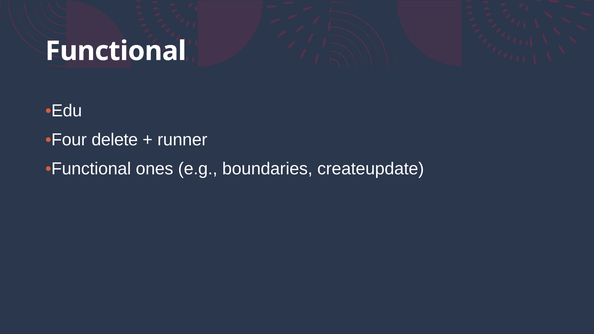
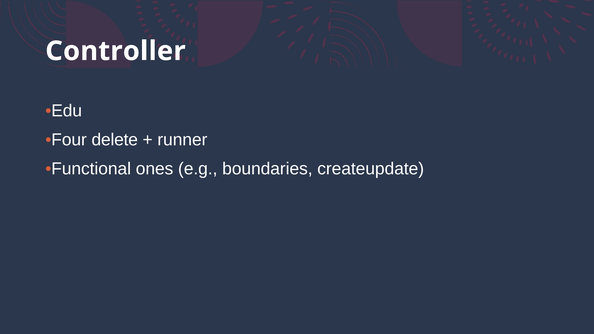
Functional: Functional -> Controller (115, 51)
